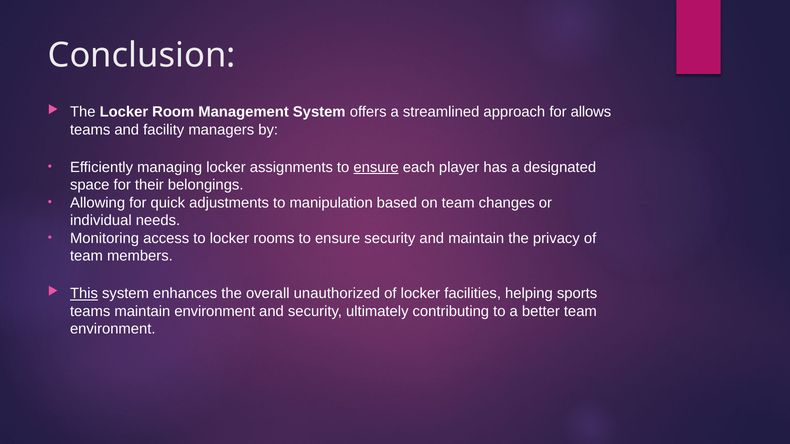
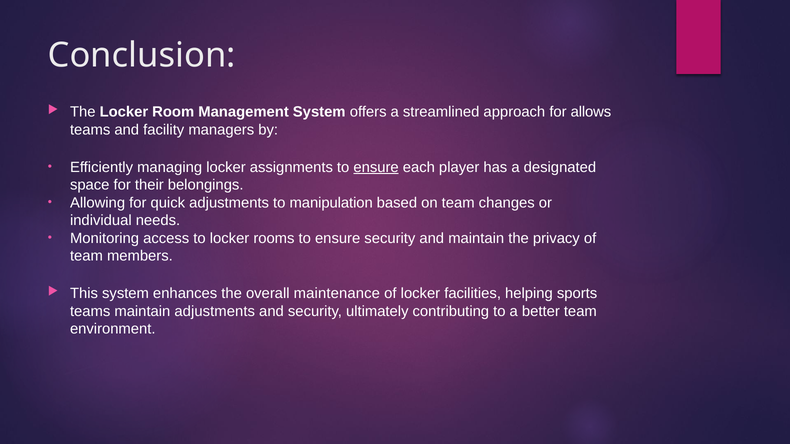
This underline: present -> none (84, 294)
unauthorized: unauthorized -> maintenance (337, 294)
maintain environment: environment -> adjustments (215, 311)
